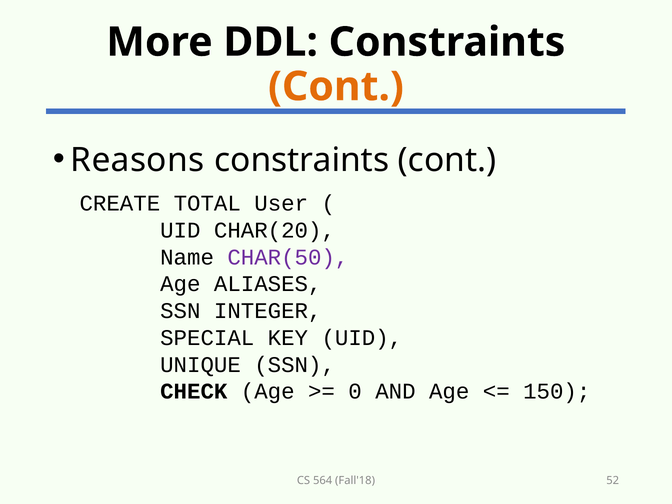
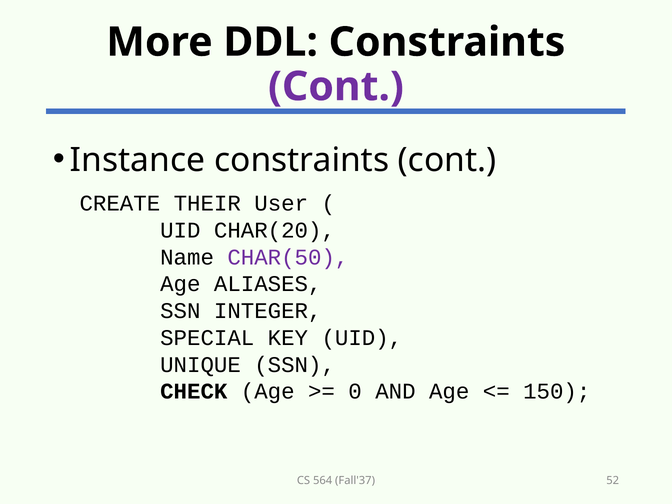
Cont colour: orange -> purple (336, 87)
Reasons: Reasons -> Instance (137, 160)
TOTAL: TOTAL -> THEIR (207, 203)
Fall'18: Fall'18 -> Fall'37 (355, 480)
